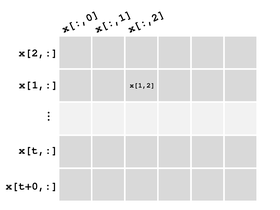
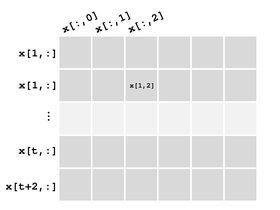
x[2: x[2 -> x[1 (38, 53)
x[t+0: x[t+0 -> x[t+2 (32, 186)
